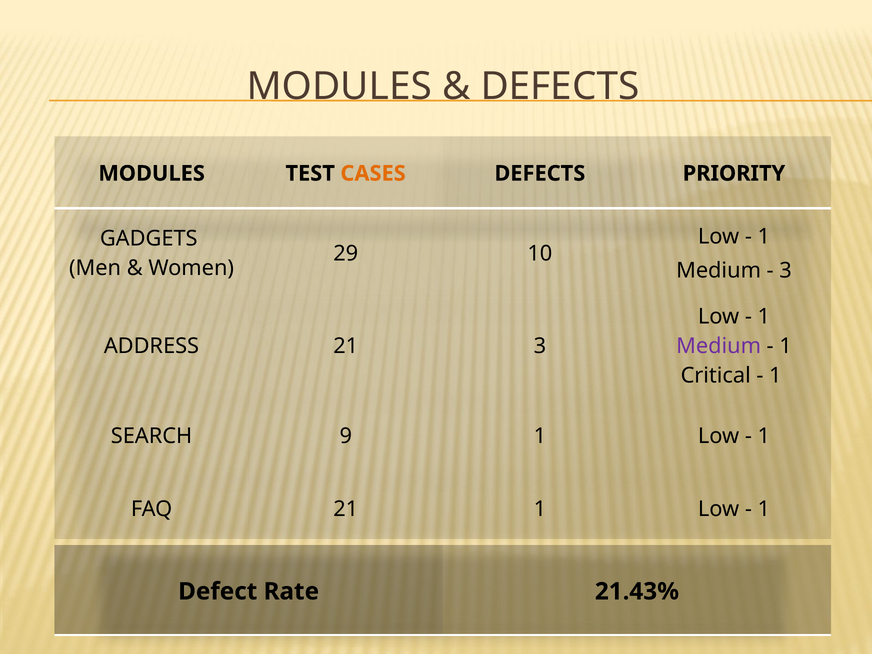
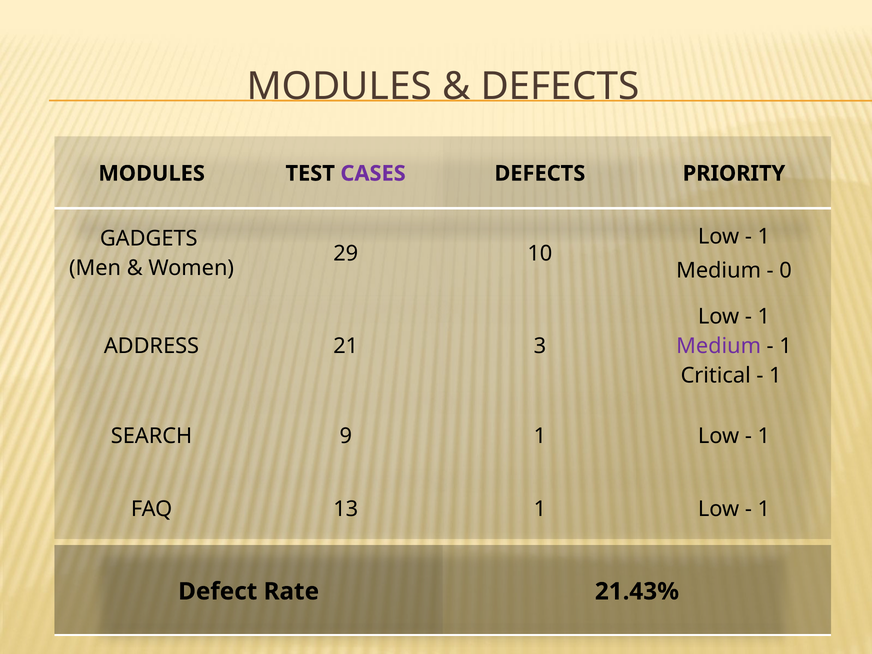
CASES colour: orange -> purple (373, 173)
3: 3 -> 0 (786, 270)
FAQ 21: 21 -> 13 (346, 509)
